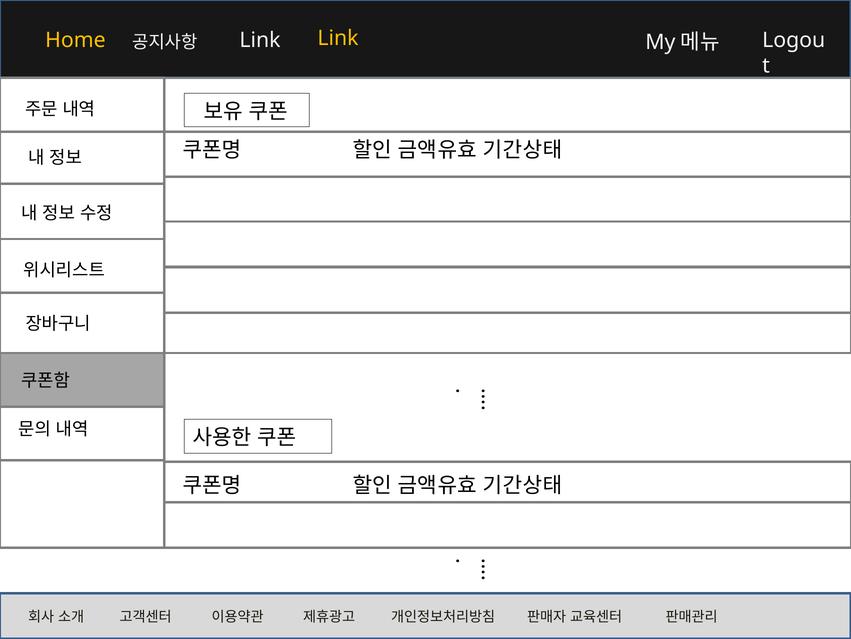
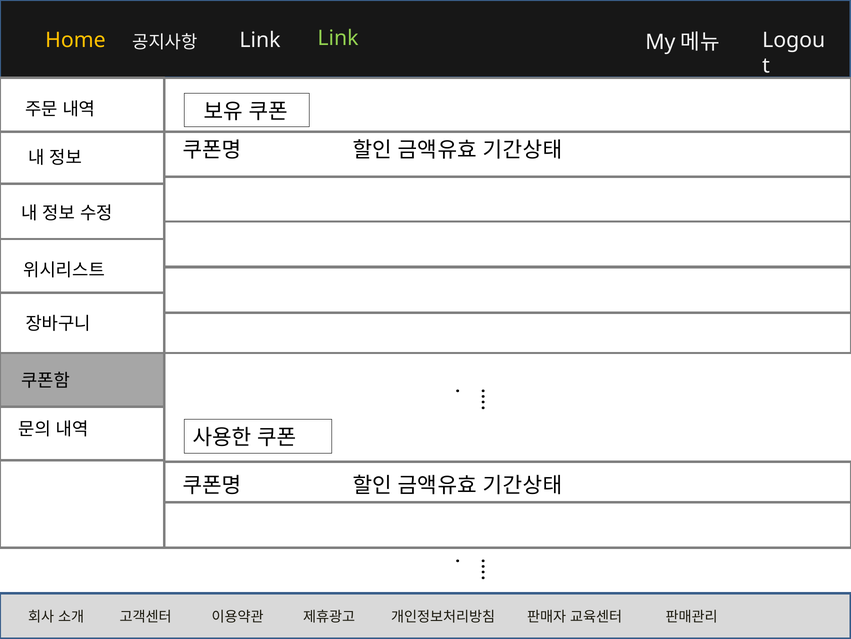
Link colour: yellow -> light green (338, 38)
